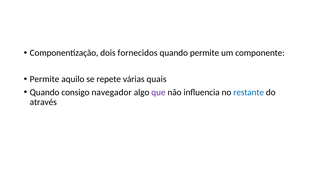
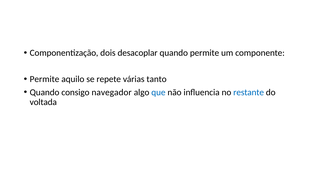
fornecidos: fornecidos -> desacoplar (138, 53)
quais: quais -> tanto (157, 79)
que colour: purple -> blue (158, 92)
através: através -> voltada (43, 102)
